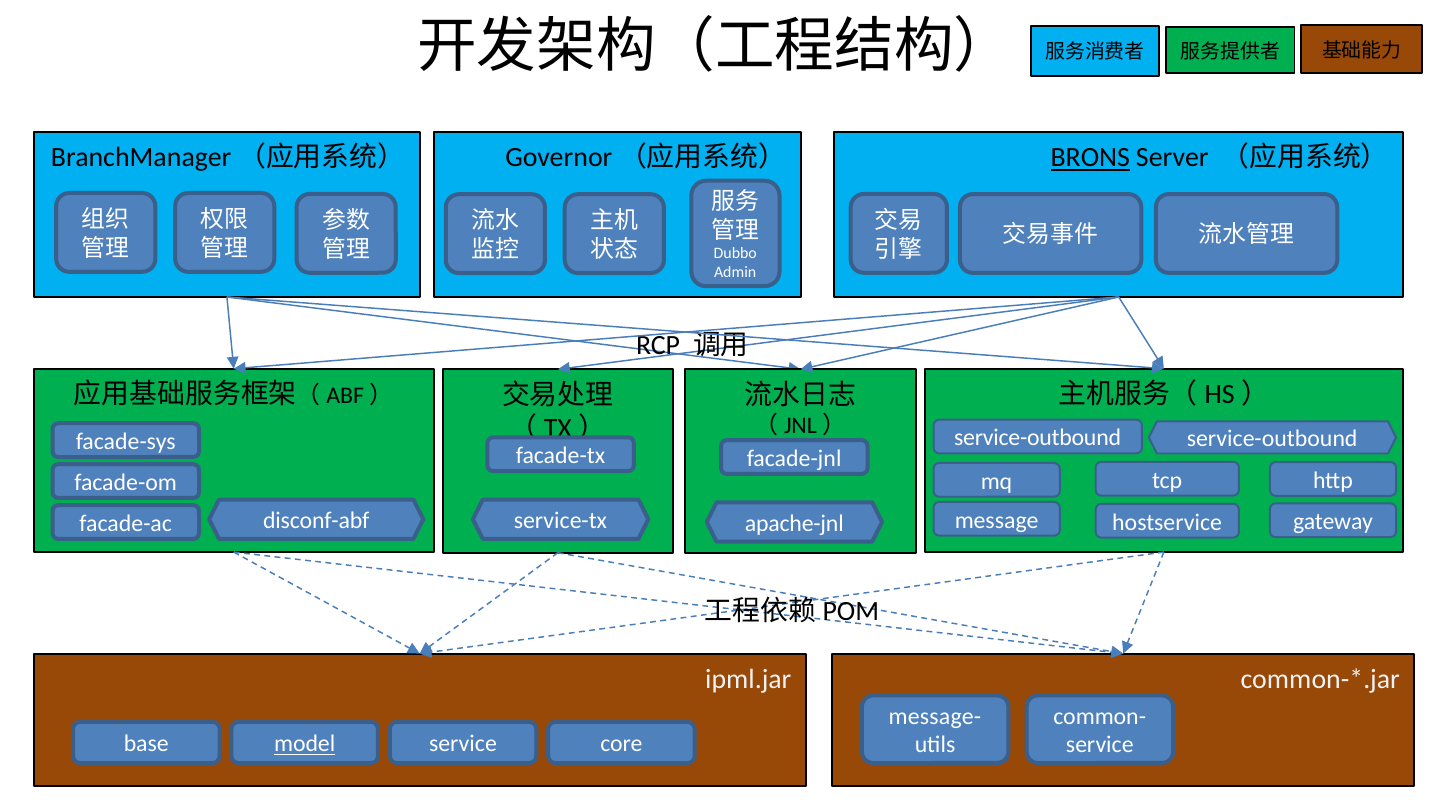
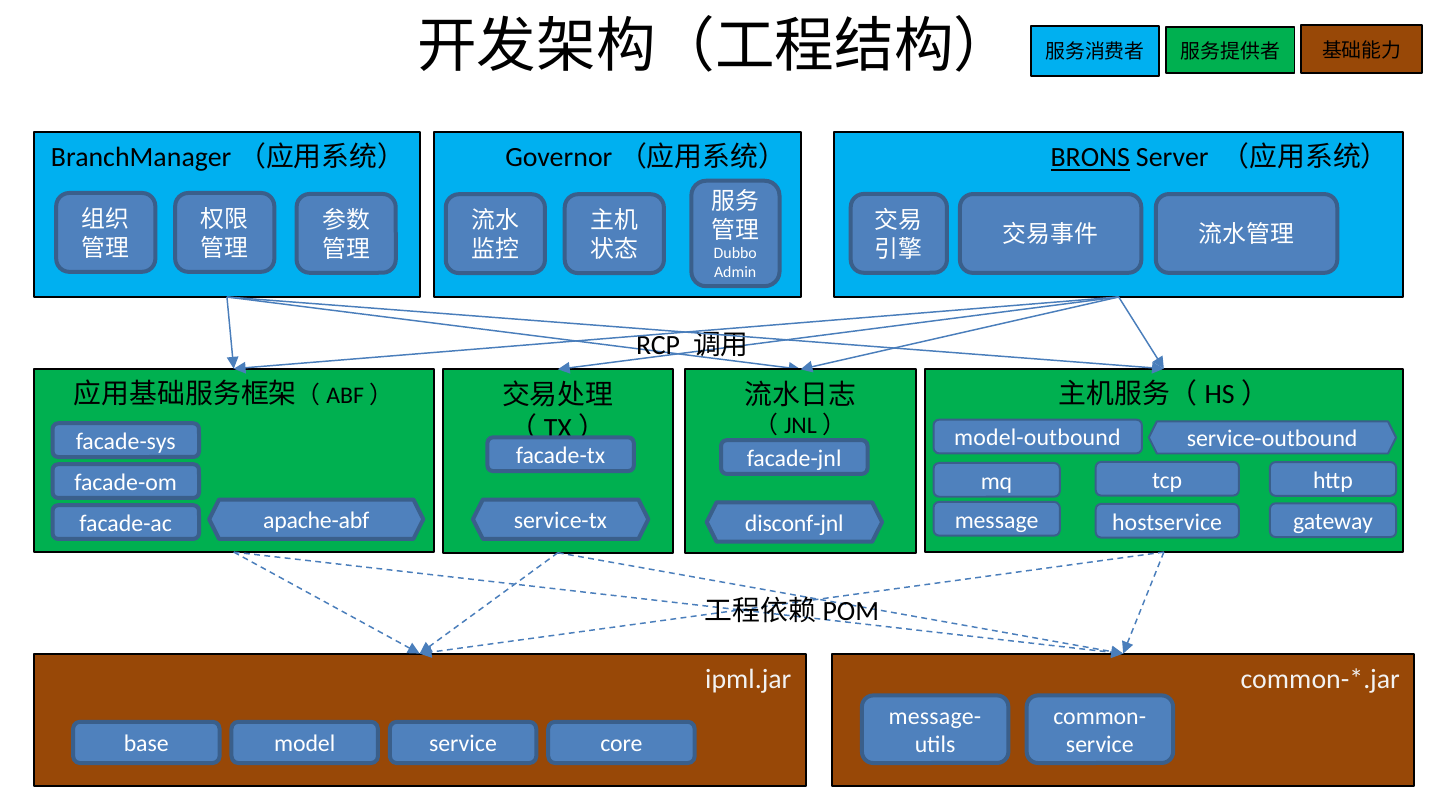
service-outbound: service-outbound -> model-outbound (1037, 438)
disconf-abf: disconf-abf -> apache-abf (316, 521)
apache-jnl: apache-jnl -> disconf-jnl (794, 524)
model underline: present -> none (305, 744)
